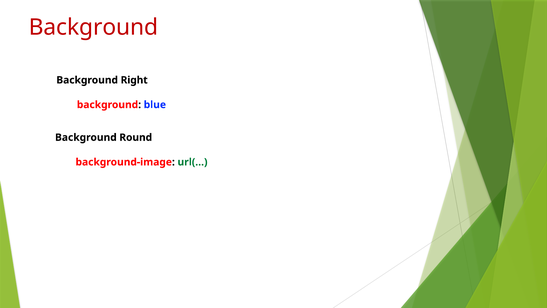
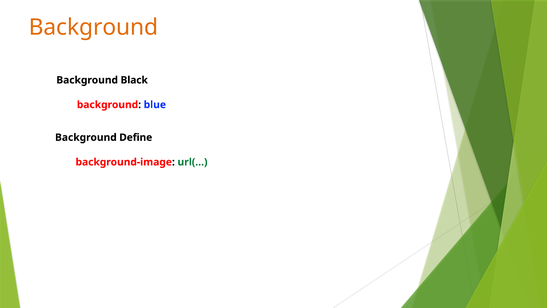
Background colour: red -> orange (93, 27)
Right: Right -> Black (134, 80)
Round: Round -> Define (136, 137)
